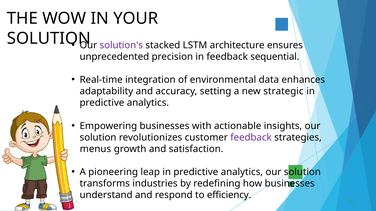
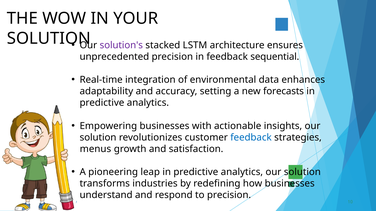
strategic: strategic -> forecasts (284, 92)
feedback colour: purple -> blue (251, 138)
to efficiency: efficiency -> precision (229, 195)
